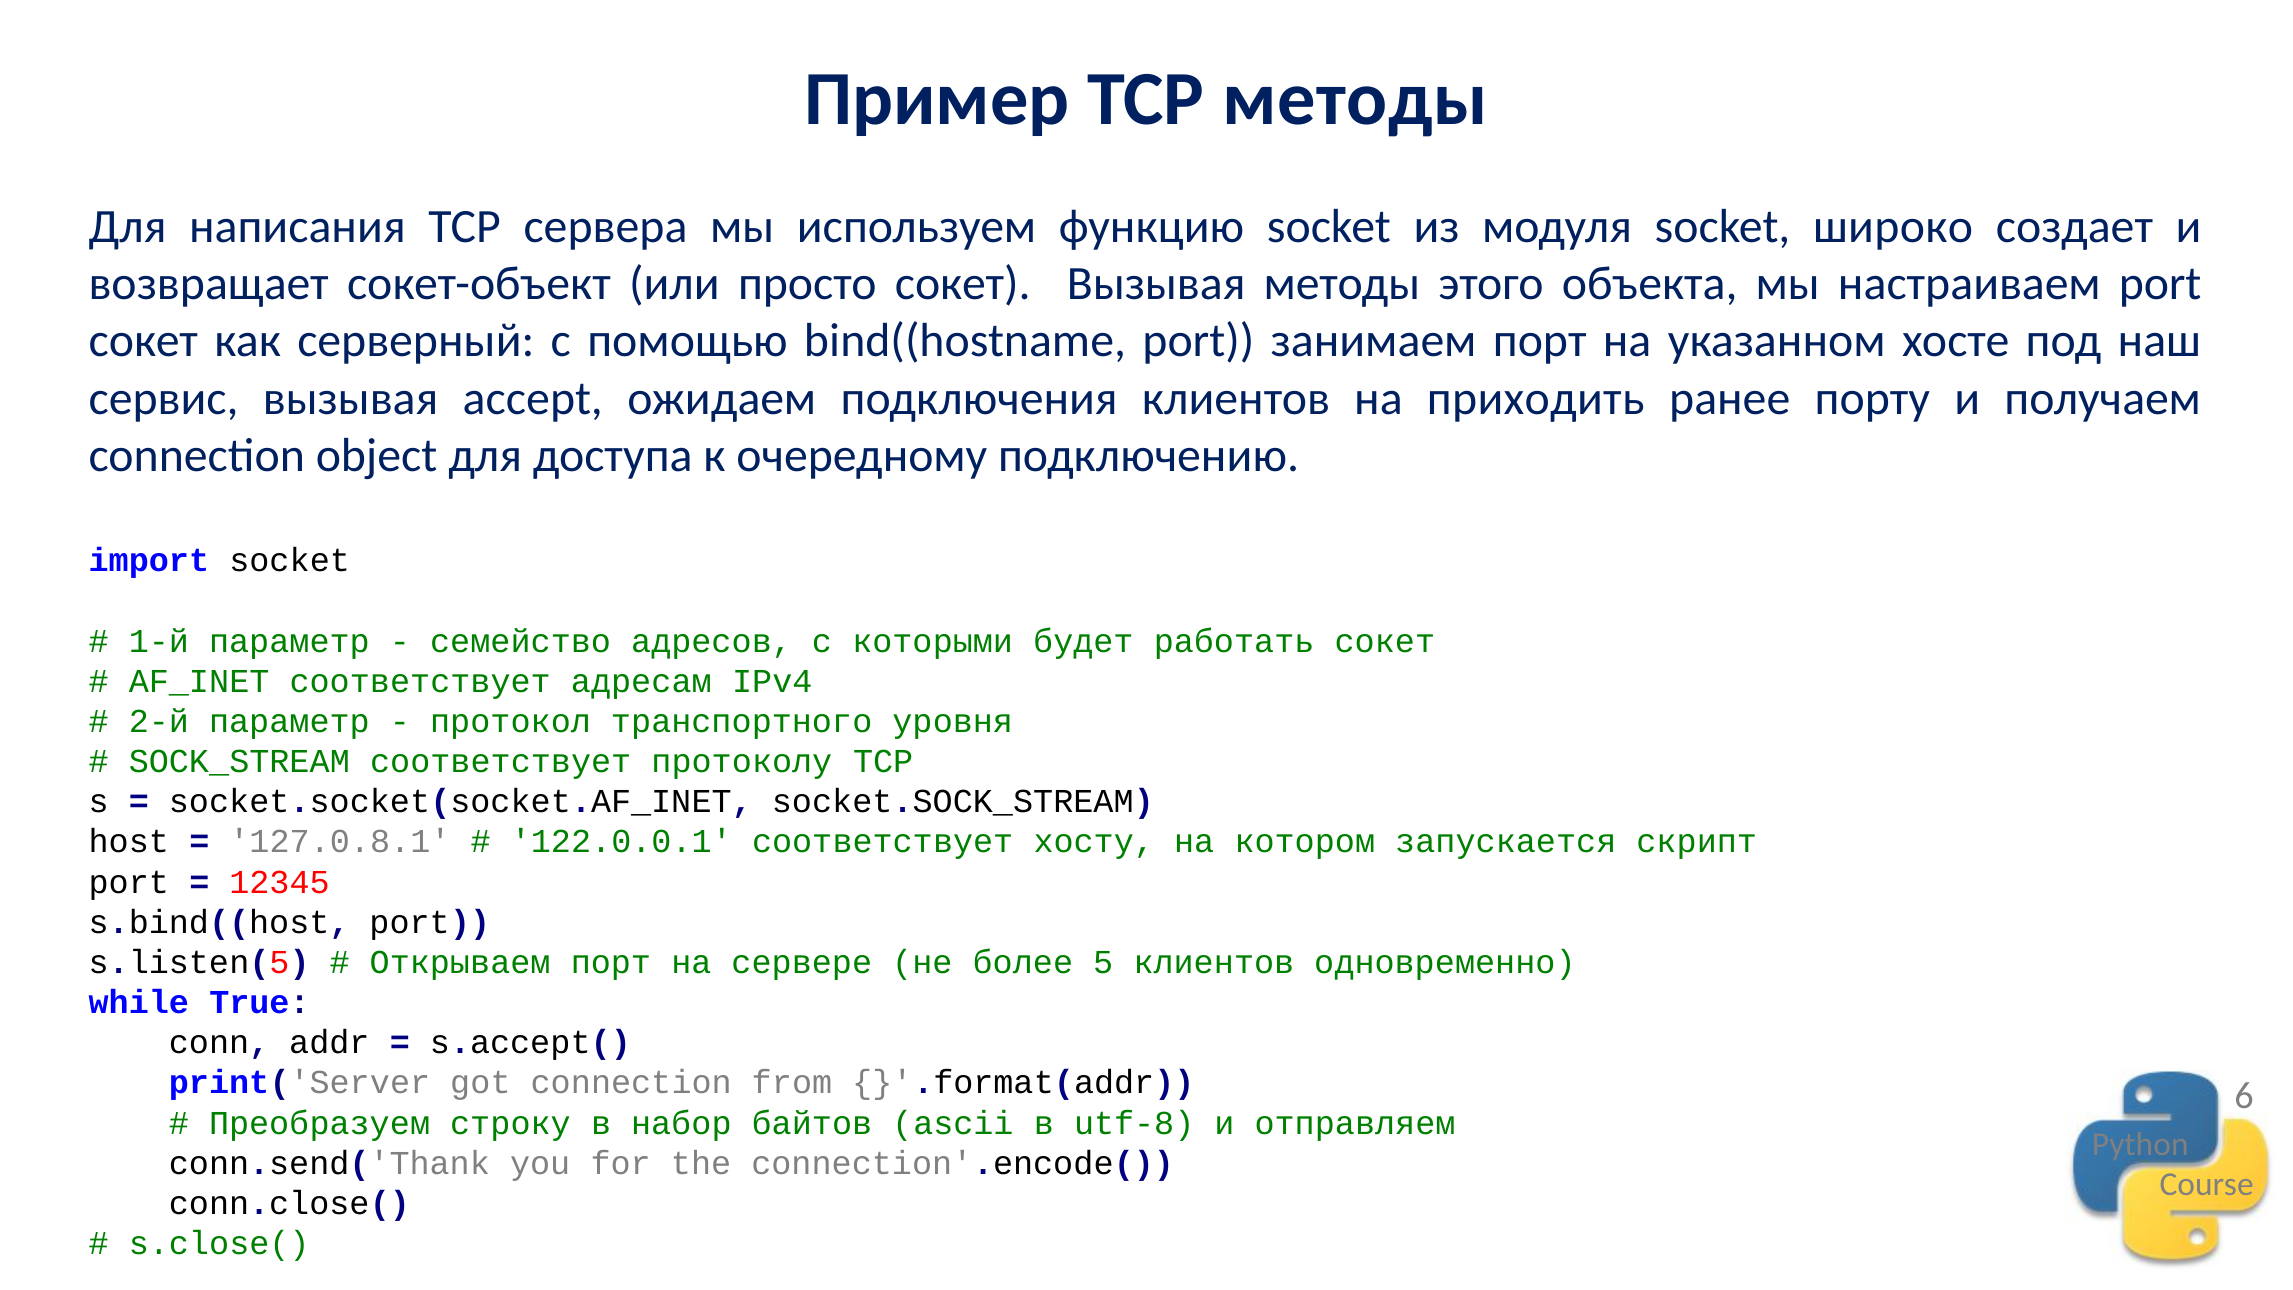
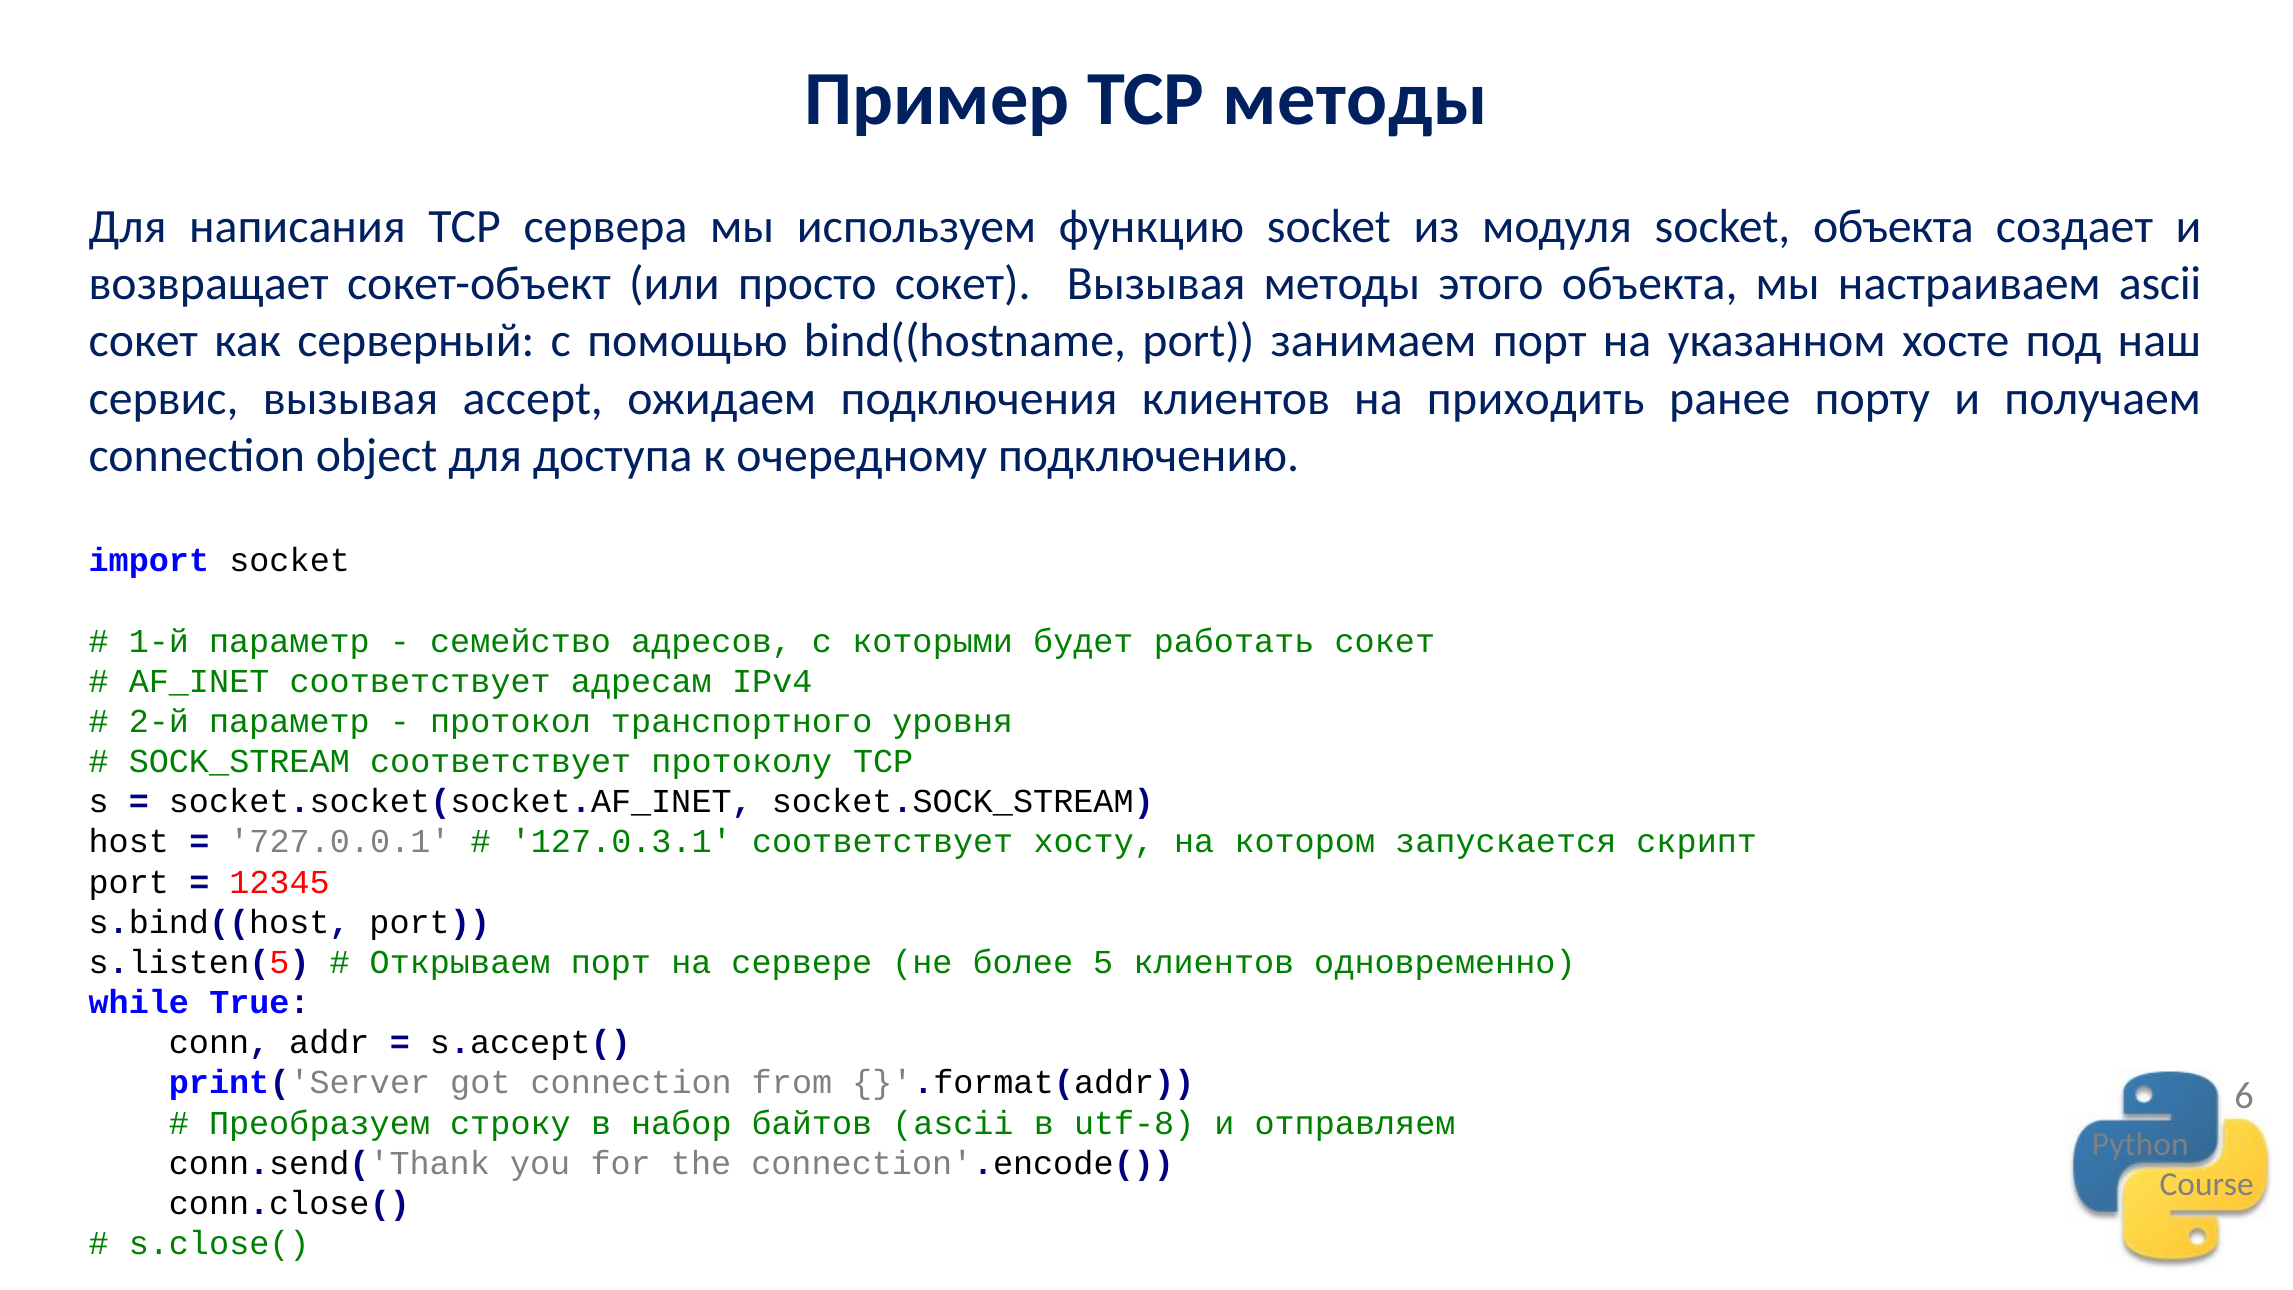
socket широко: широко -> объекта (1893, 226)
настраиваем port: port -> ascii (2160, 284)
127.0.8.1: 127.0.8.1 -> 727.0.0.1 (340, 842)
122.0.0.1: 122.0.0.1 -> 127.0.3.1 (621, 842)
